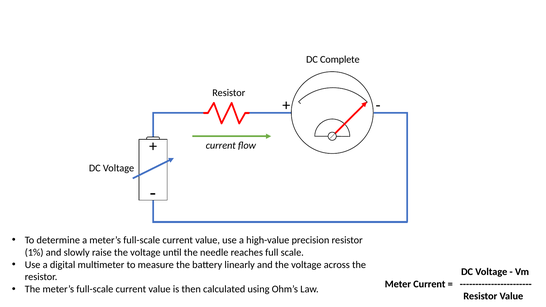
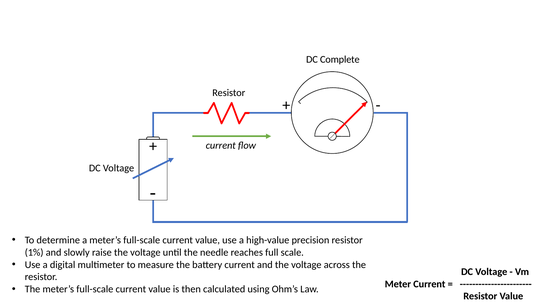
battery linearly: linearly -> current (240, 265)
